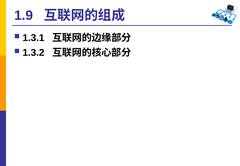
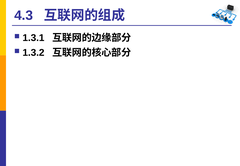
1.9: 1.9 -> 4.3 (24, 15)
